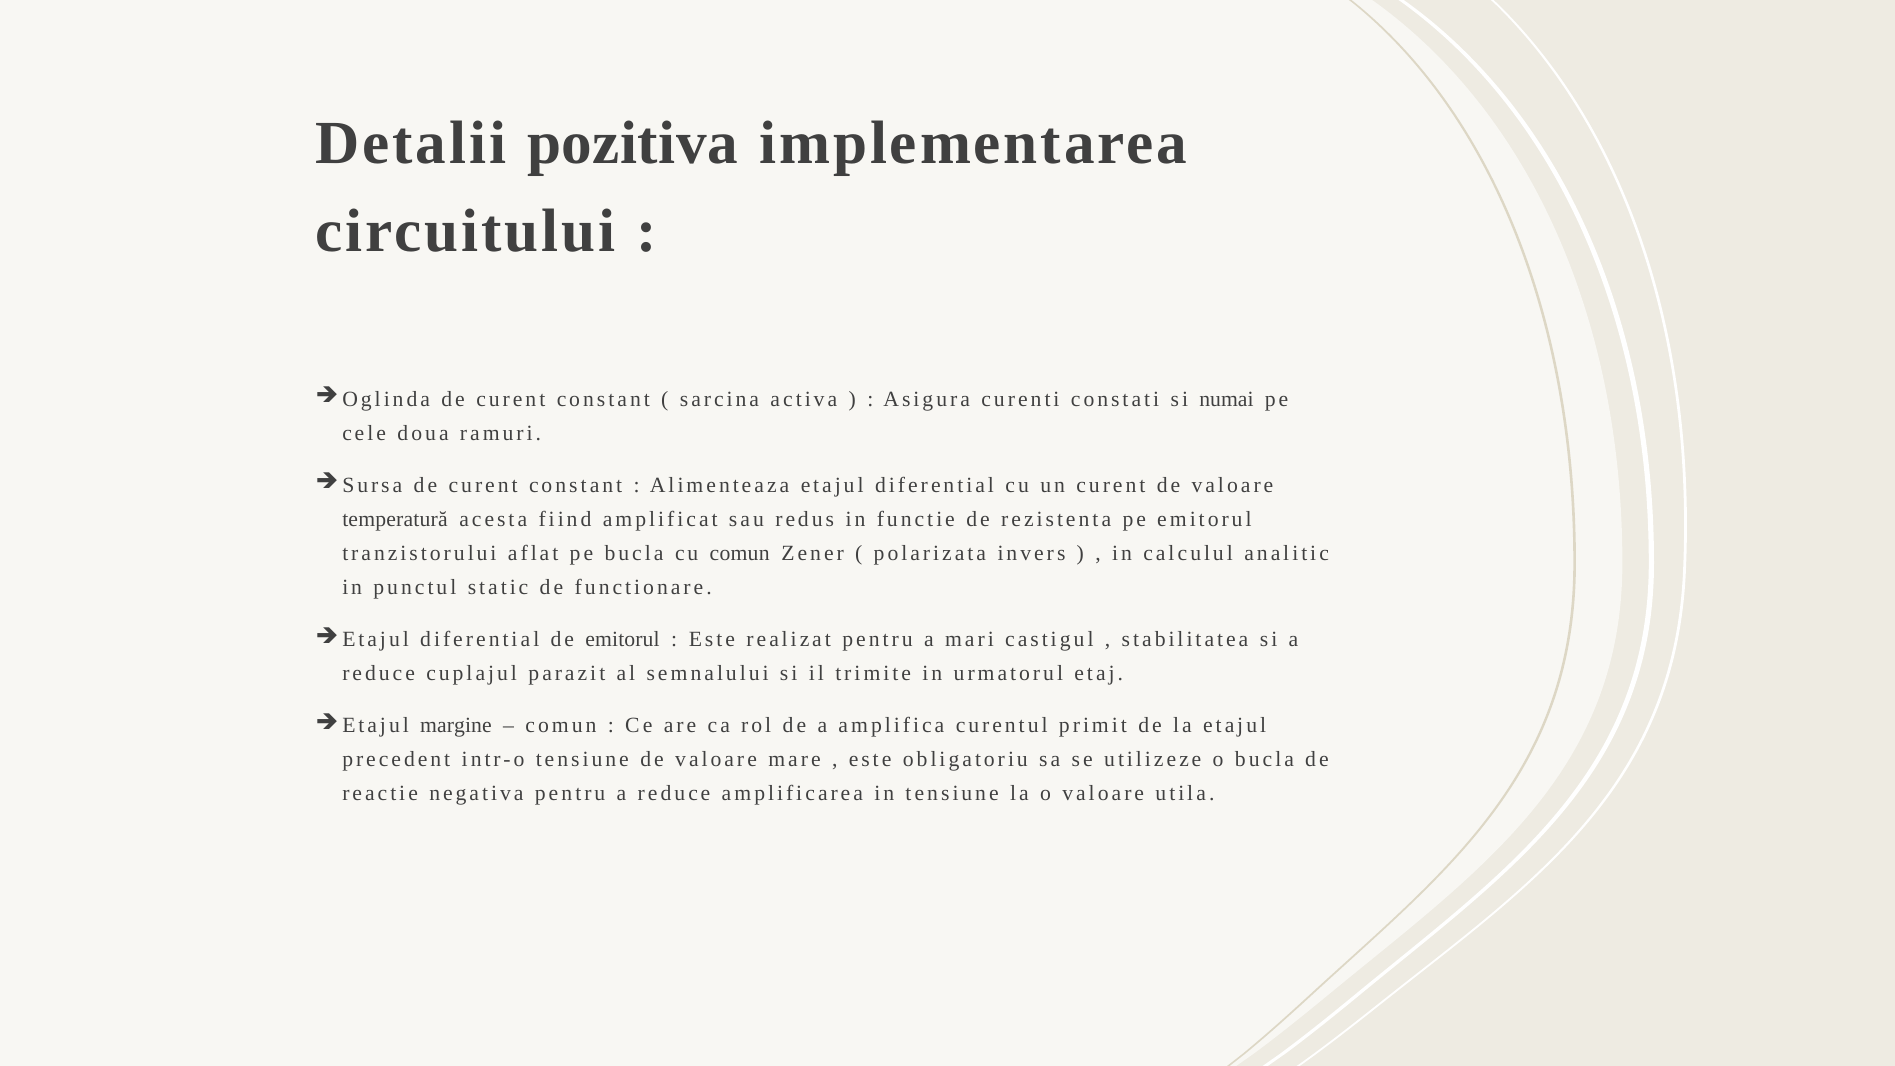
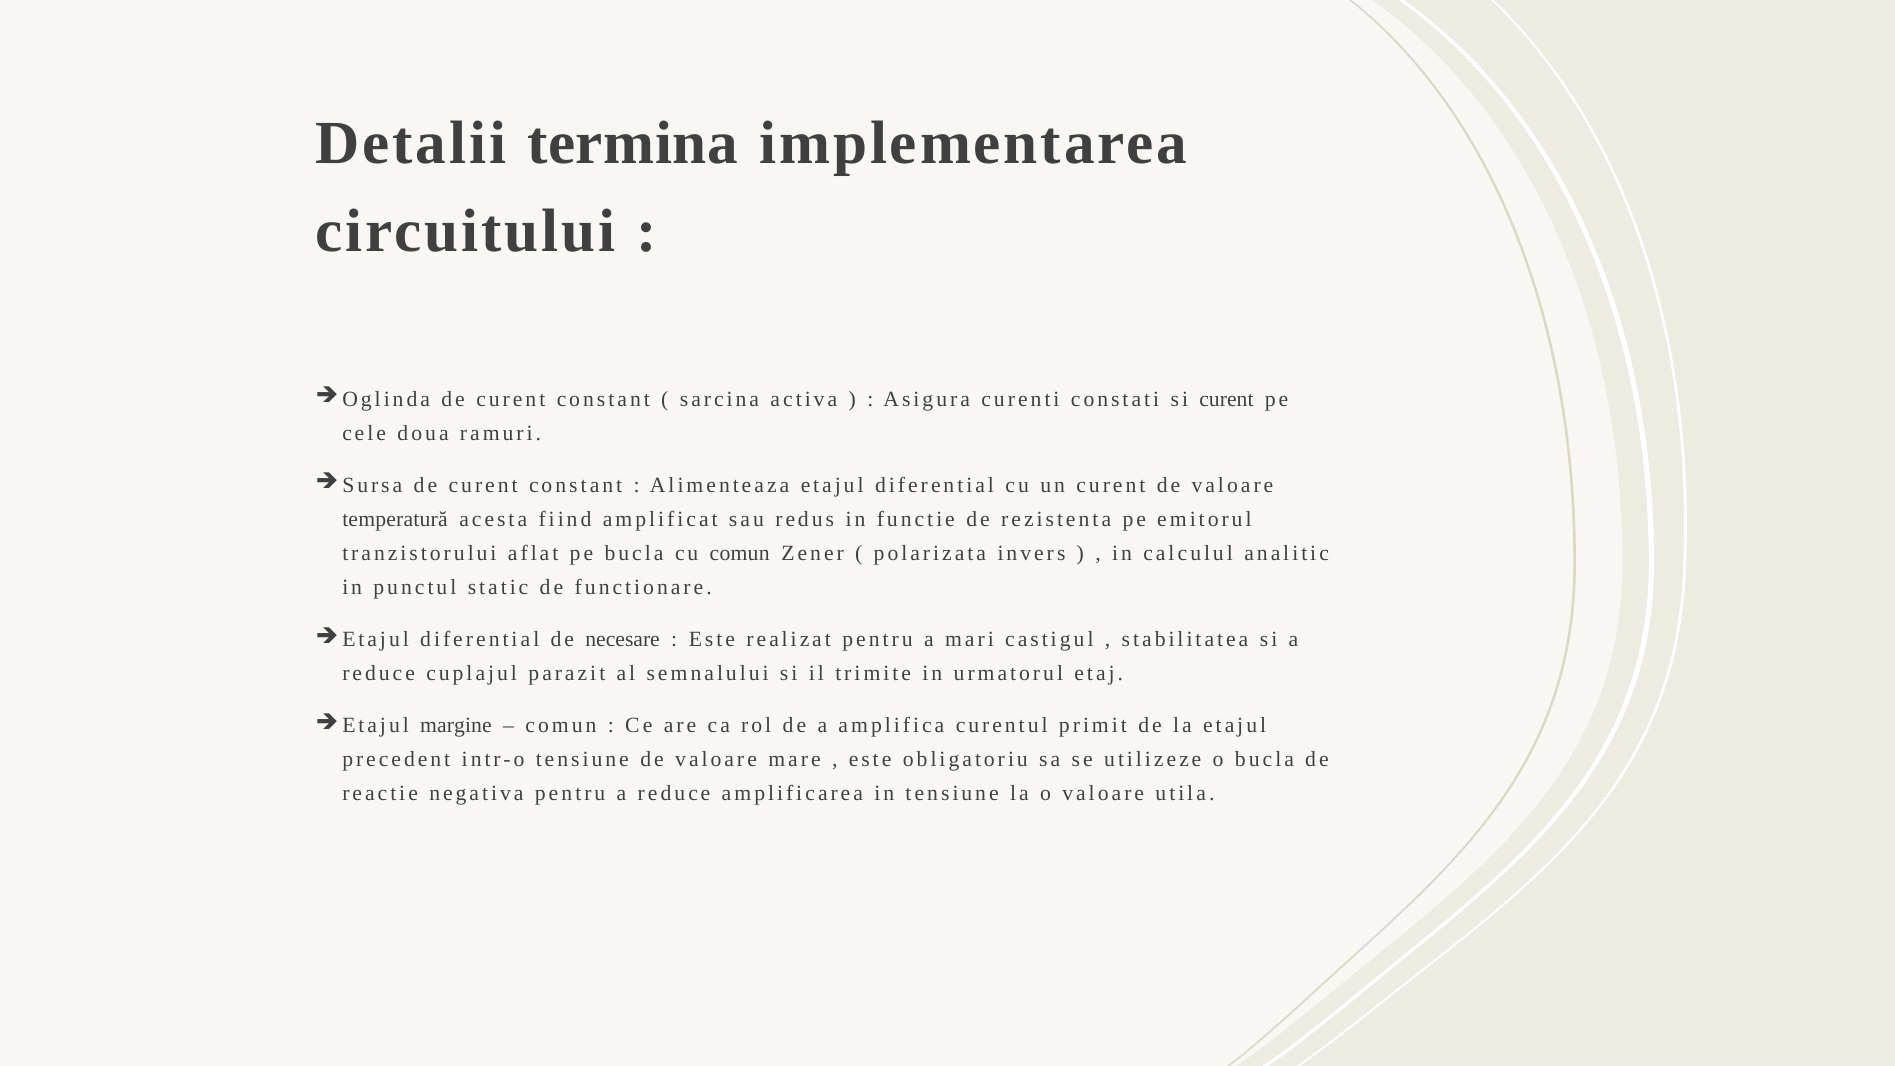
pozitiva: pozitiva -> termina (633, 143)
si numai: numai -> curent (1226, 399)
de emitorul: emitorul -> necesare (623, 639)
